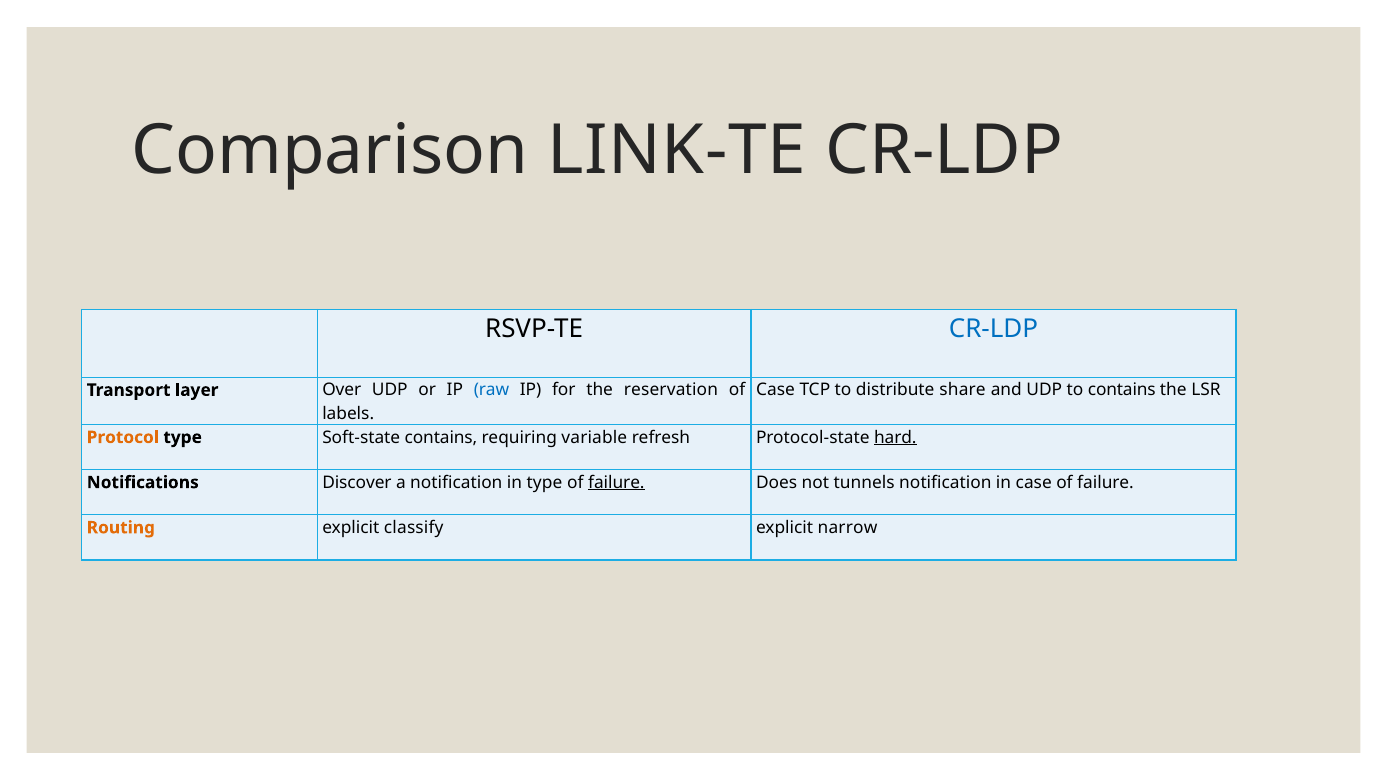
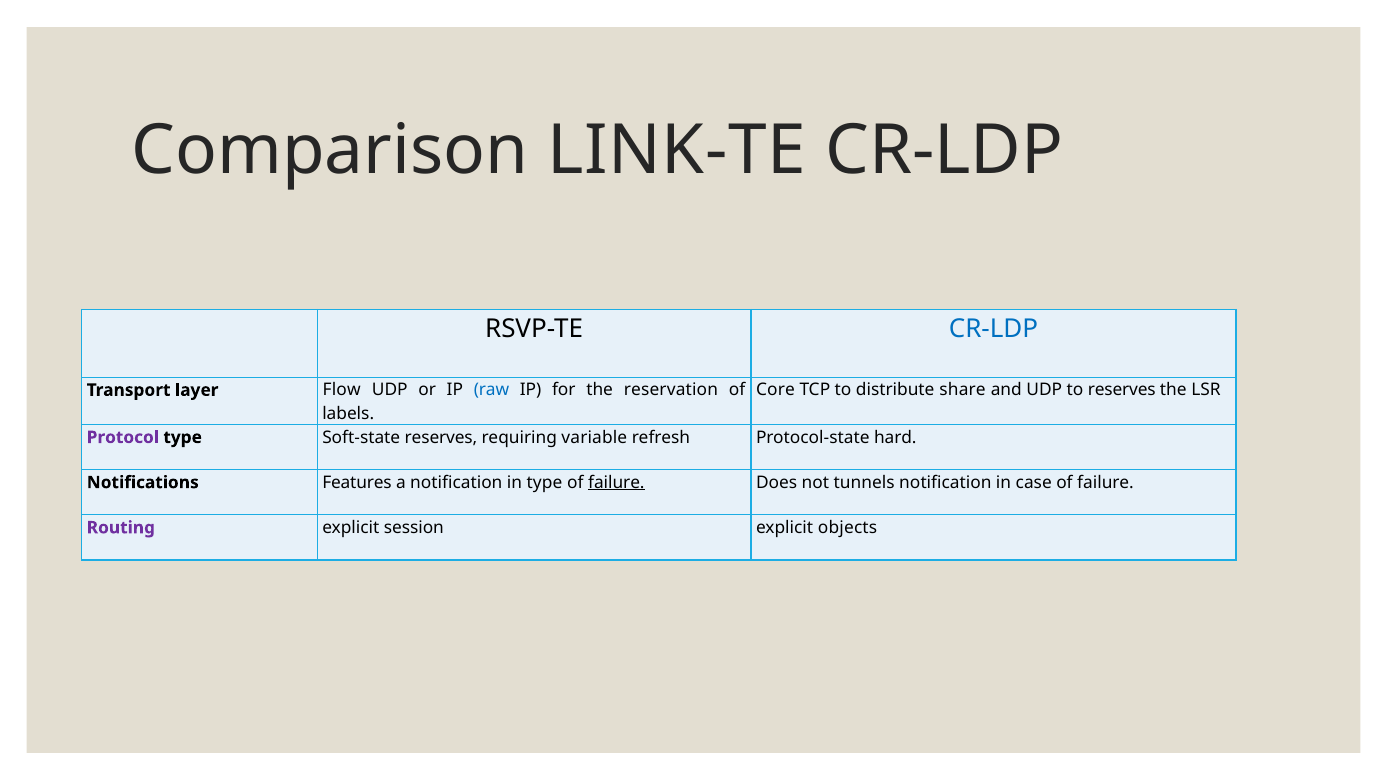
Case: Case -> Core (775, 390)
to contains: contains -> reserves (1122, 390)
Over: Over -> Flow (342, 390)
Protocol colour: orange -> purple (123, 437)
Soft-state contains: contains -> reserves (441, 437)
hard underline: present -> none (895, 437)
Discover: Discover -> Features (357, 483)
Routing colour: orange -> purple (121, 528)
classify: classify -> session (414, 528)
narrow: narrow -> objects (848, 528)
